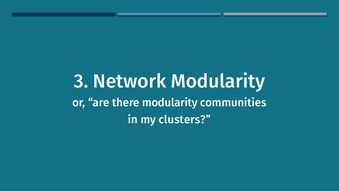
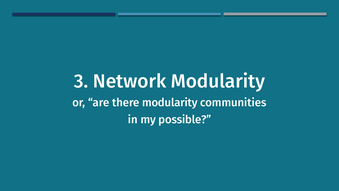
clusters: clusters -> possible (185, 119)
